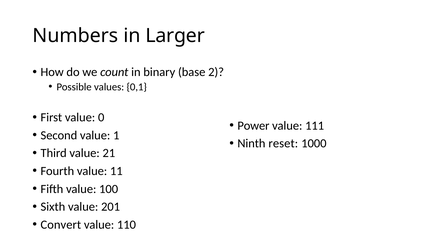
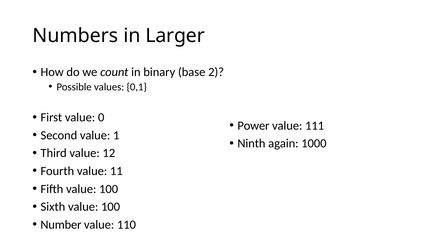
reset: reset -> again (283, 144)
21: 21 -> 12 (109, 153)
Sixth value 201: 201 -> 100 (111, 207)
Convert: Convert -> Number (61, 225)
